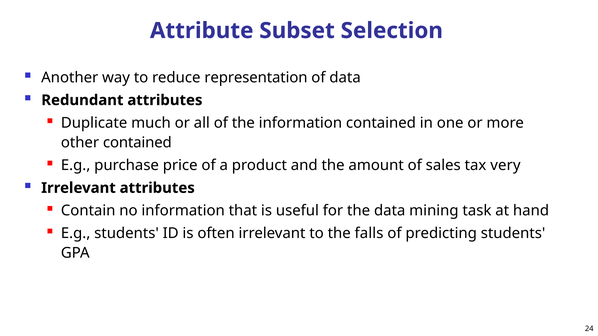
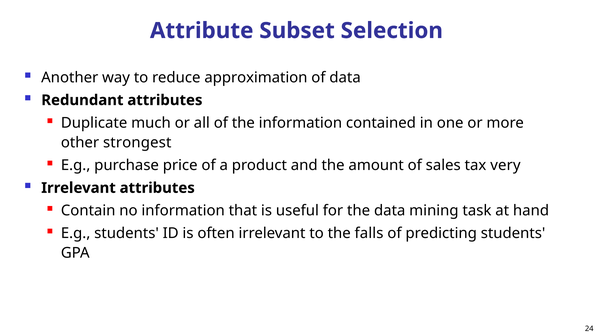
representation: representation -> approximation (256, 78)
other contained: contained -> strongest (137, 143)
